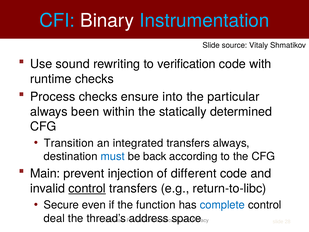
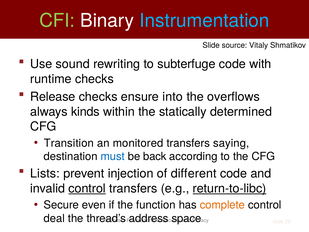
CFI colour: light blue -> light green (57, 21)
verification: verification -> subterfuge (186, 64)
Process: Process -> Release (53, 97)
particular: particular -> overflows (234, 97)
been: been -> kinds (85, 112)
integrated: integrated -> monitored (138, 143)
transfers always: always -> saying (231, 143)
Main: Main -> Lists (45, 173)
return-to-libc underline: none -> present (230, 188)
complete colour: blue -> orange (222, 205)
